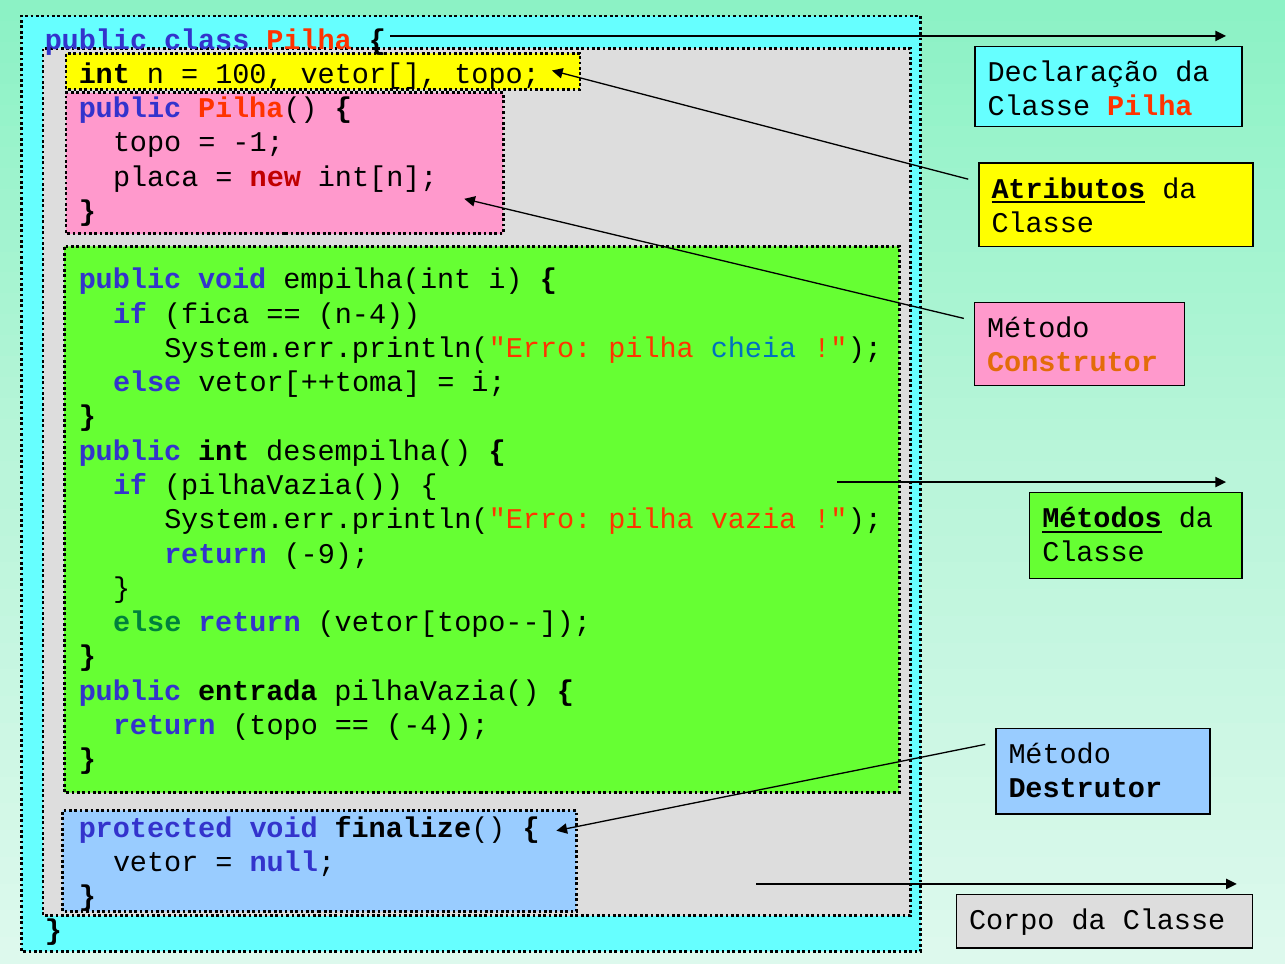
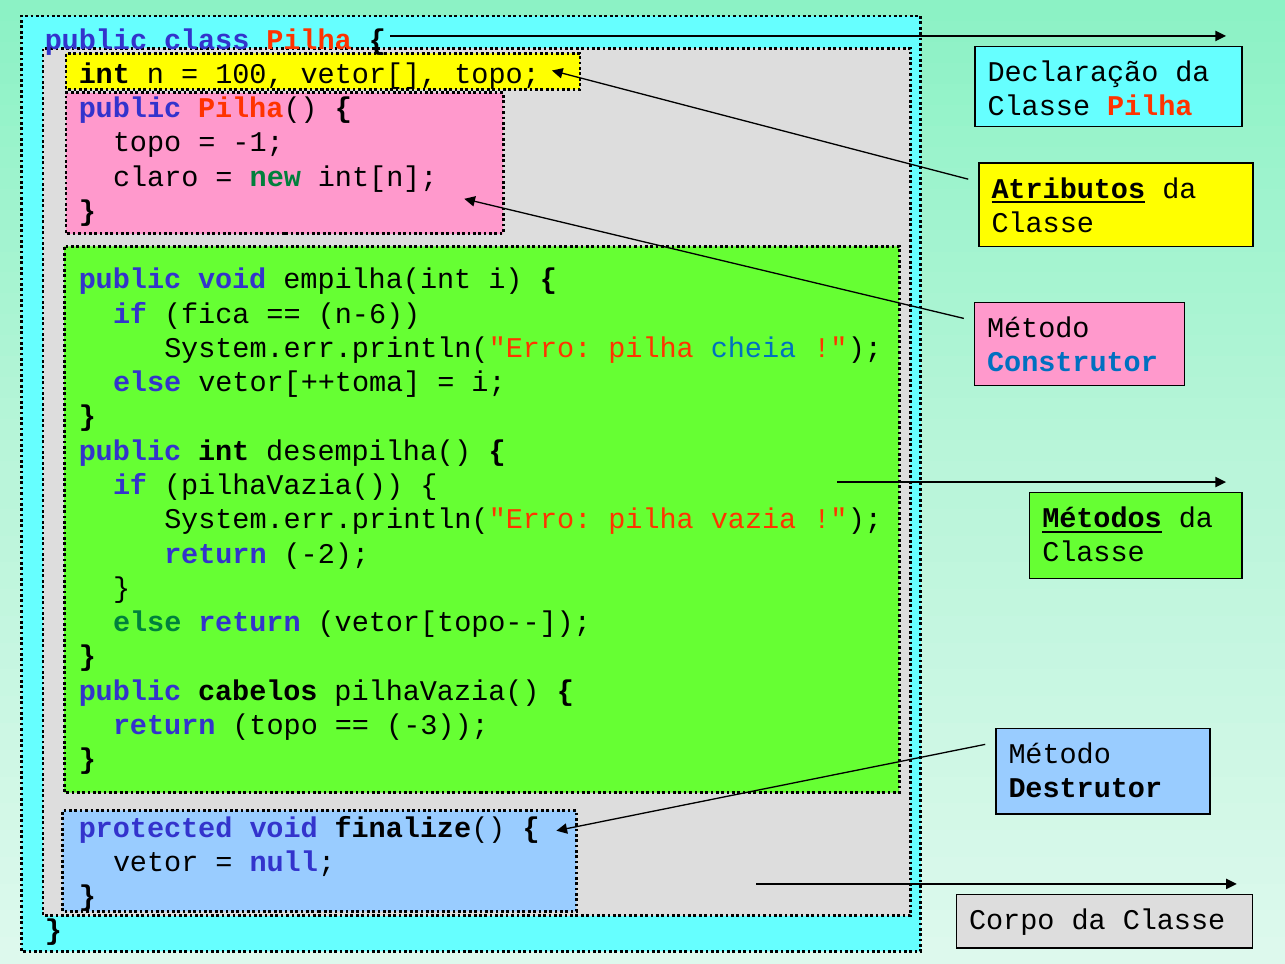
placa: placa -> claro (156, 177)
new colour: red -> green (275, 177)
n-4: n-4 -> n-6 (369, 314)
Construtor colour: orange -> blue (1073, 362)
-9: -9 -> -2 (326, 553)
entrada: entrada -> cabelos (258, 690)
-4: -4 -> -3 (437, 725)
